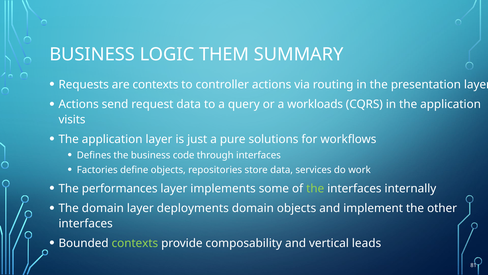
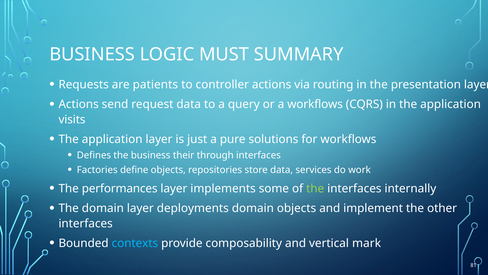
THEM: THEM -> MUST (224, 54)
are contexts: contexts -> patients (155, 85)
a workloads: workloads -> workflows (315, 104)
code: code -> their (184, 155)
contexts colour: light green -> light blue (135, 243)
leads: leads -> mark (367, 243)
